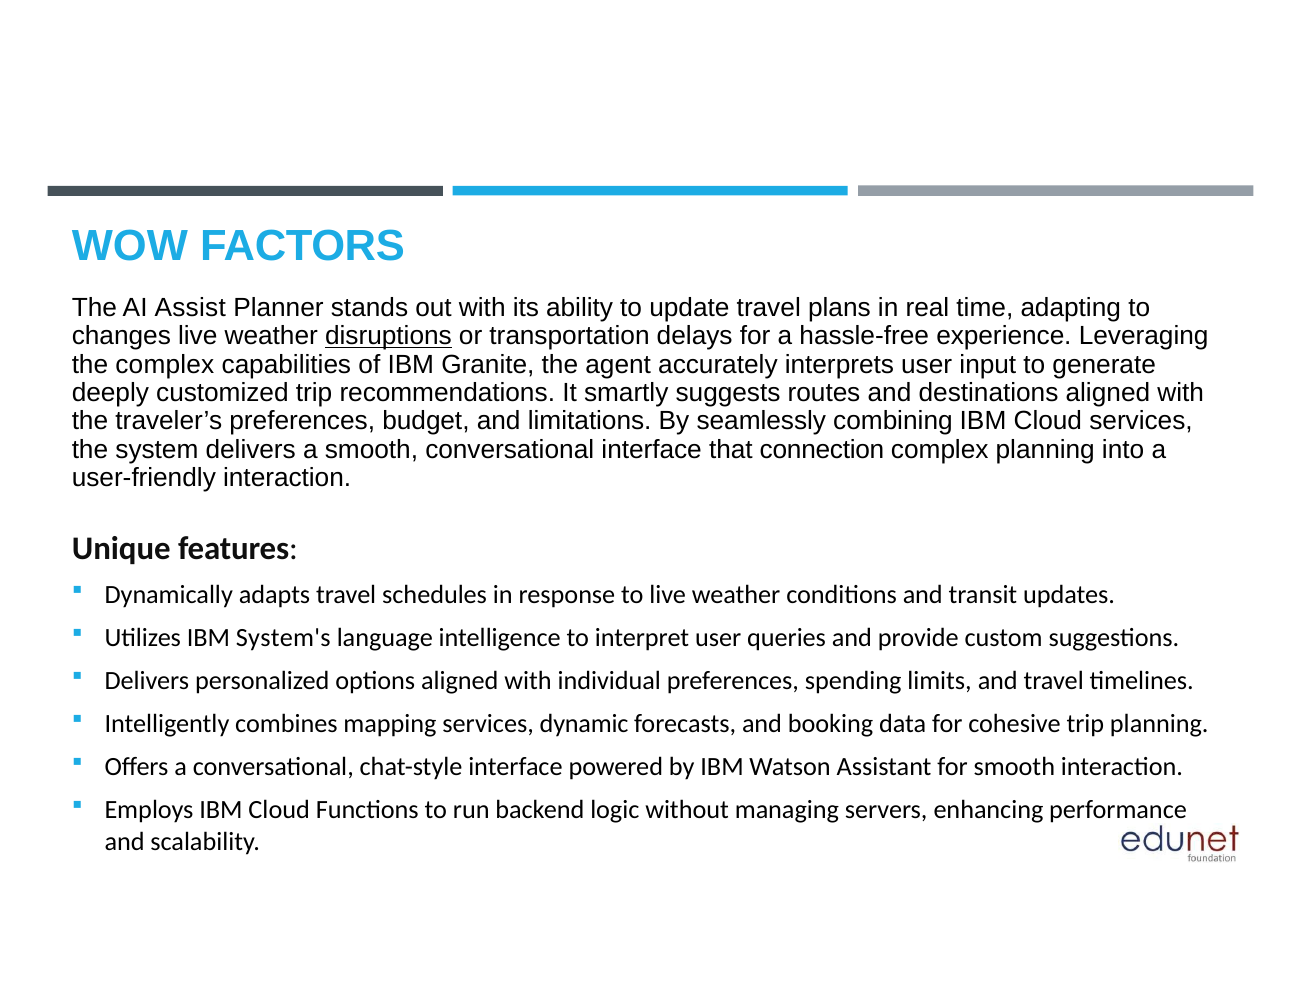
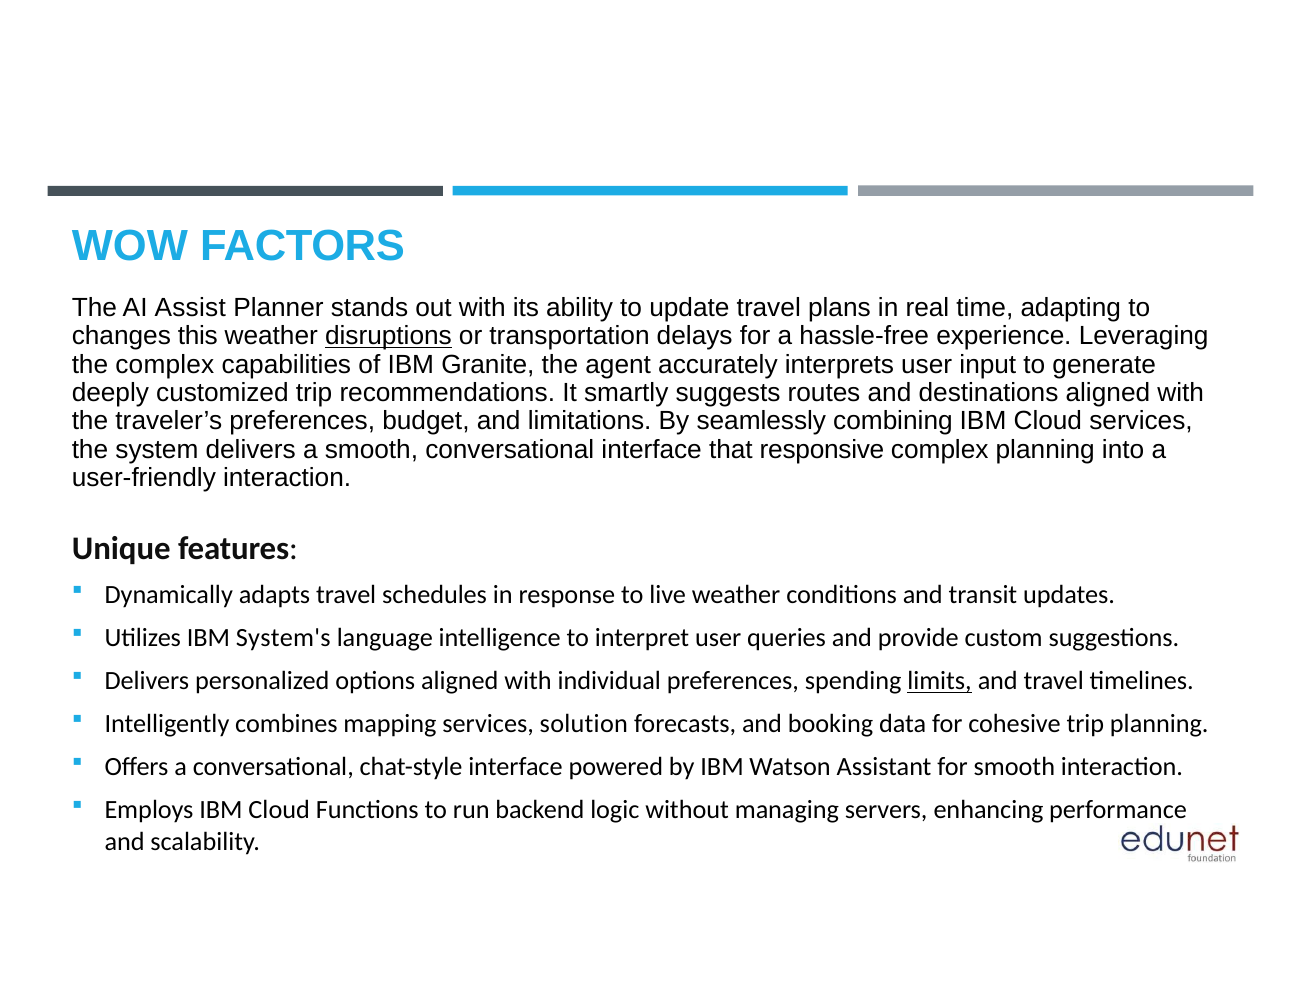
changes live: live -> this (198, 336)
connection: connection -> responsive (822, 449)
limits underline: none -> present (940, 681)
dynamic: dynamic -> solution (584, 723)
